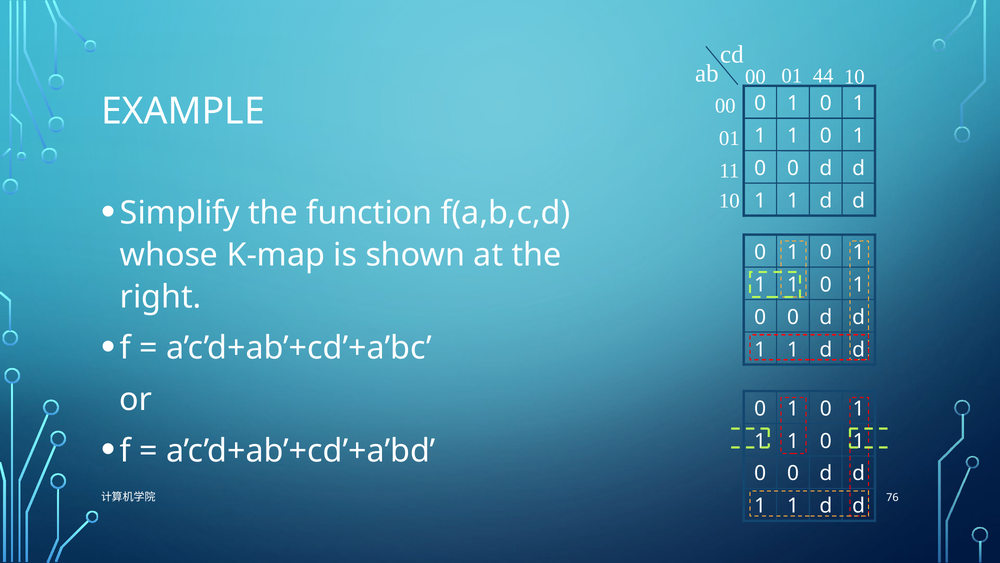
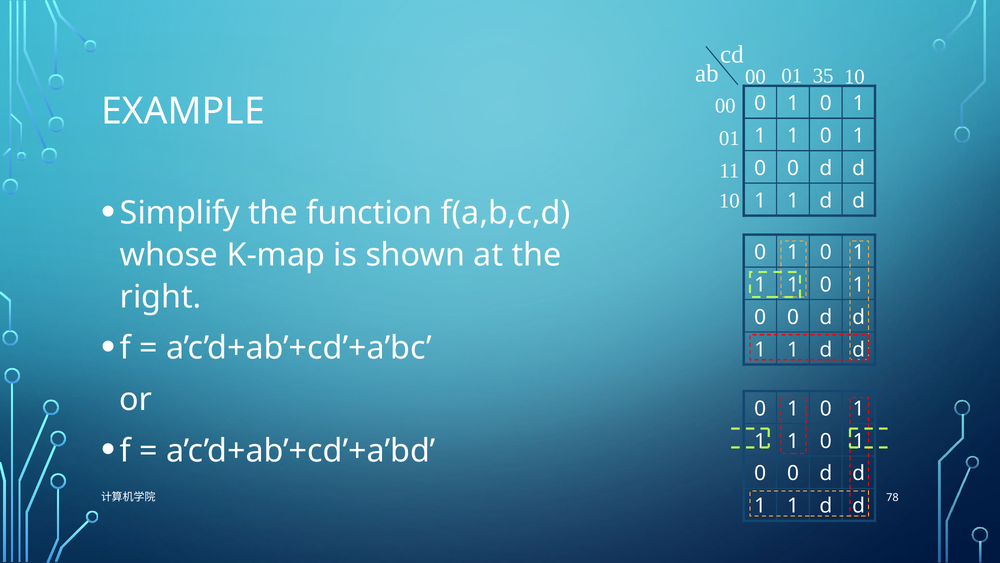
44: 44 -> 35 (823, 76)
76: 76 -> 78 (892, 497)
